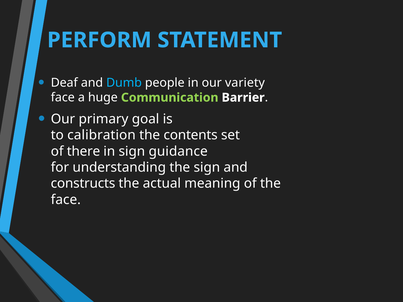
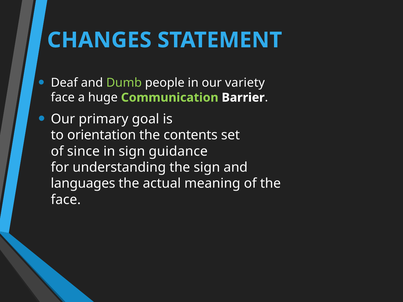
PERFORM: PERFORM -> CHANGES (99, 40)
Dumb colour: light blue -> light green (124, 83)
calibration: calibration -> orientation (102, 135)
there: there -> since (83, 151)
constructs: constructs -> languages (83, 184)
